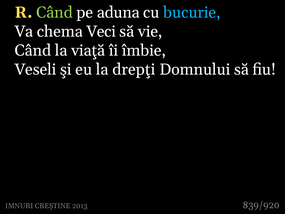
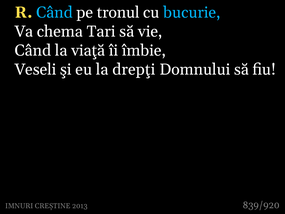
Când colour: light green -> light blue (54, 12)
aduna: aduna -> tronul (118, 12)
Veci: Veci -> Tari (101, 31)
